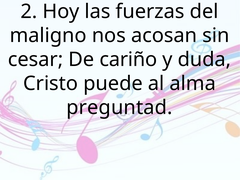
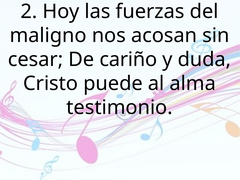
preguntad: preguntad -> testimonio (119, 108)
